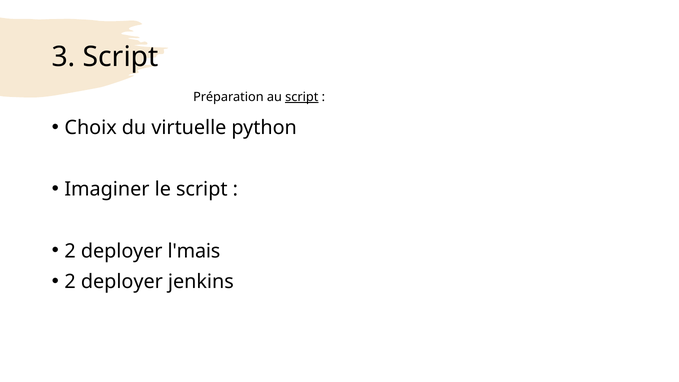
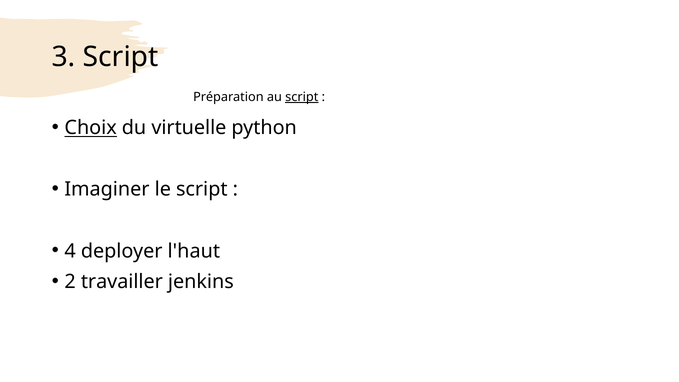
Choix underline: none -> present (91, 128)
2: 2 -> 4 (70, 251)
l'mais: l'mais -> l'haut (194, 251)
deployer: deployer -> travailler (122, 282)
